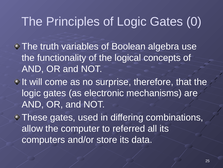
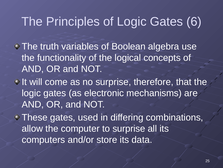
0: 0 -> 6 (194, 21)
to referred: referred -> surprise (129, 128)
